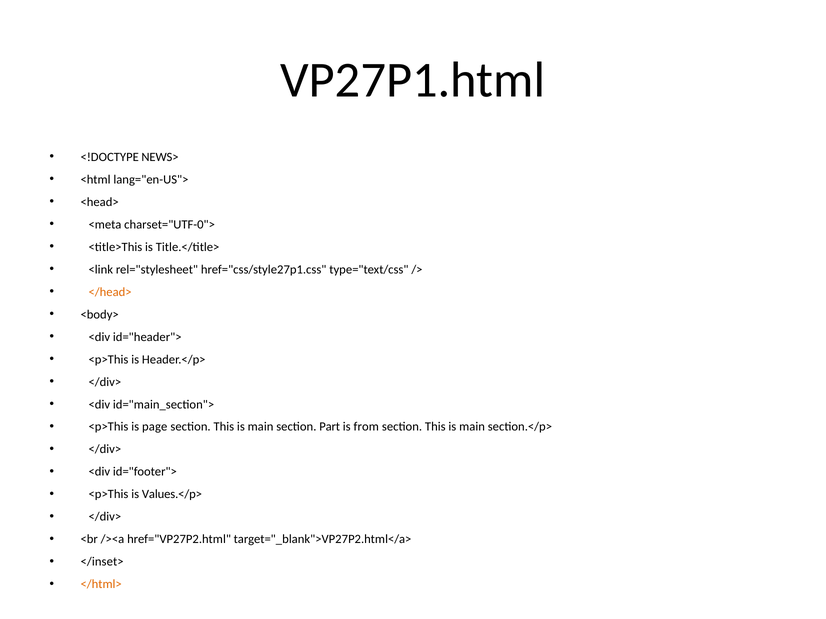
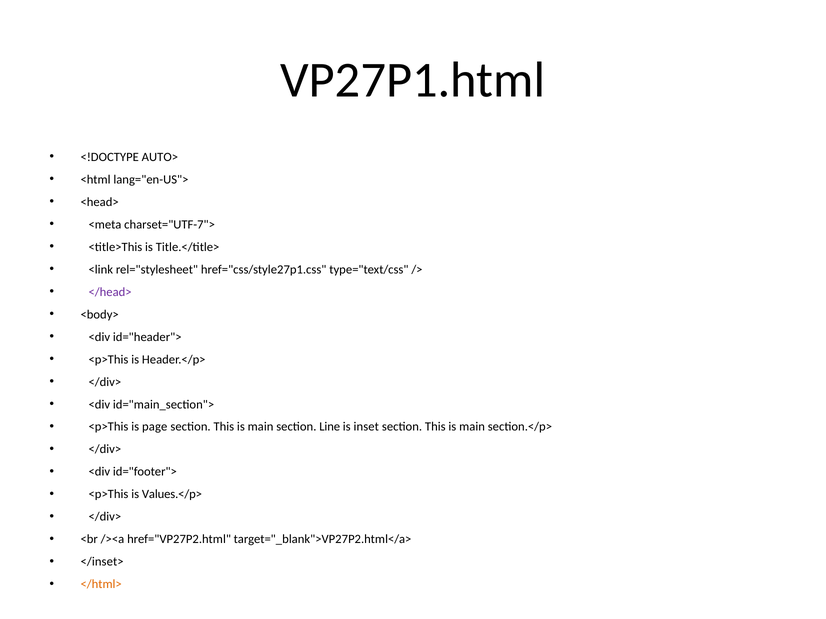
NEWS>: NEWS> -> AUTO> (160, 157)
charset="UTF-0">: charset="UTF-0"> -> charset="UTF-7"> (170, 225)
</head> colour: orange -> purple (110, 292)
Part: Part -> Line (330, 427)
from: from -> inset (366, 427)
